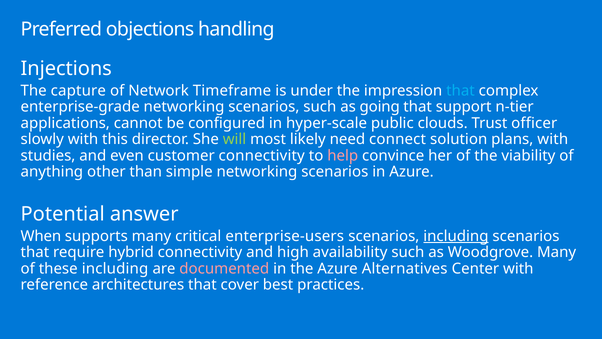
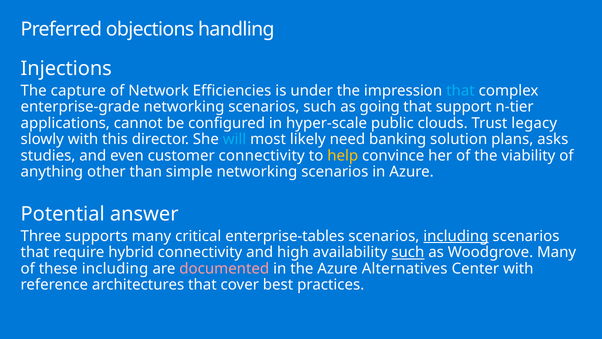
Timeframe: Timeframe -> Efficiencies (232, 90)
officer: officer -> legacy (534, 123)
will colour: light green -> light blue (235, 139)
connect: connect -> banking (398, 139)
plans with: with -> asks (553, 139)
help colour: pink -> yellow (343, 155)
When: When -> Three (41, 236)
enterprise-users: enterprise-users -> enterprise-tables (285, 236)
such underline: none -> present (408, 252)
